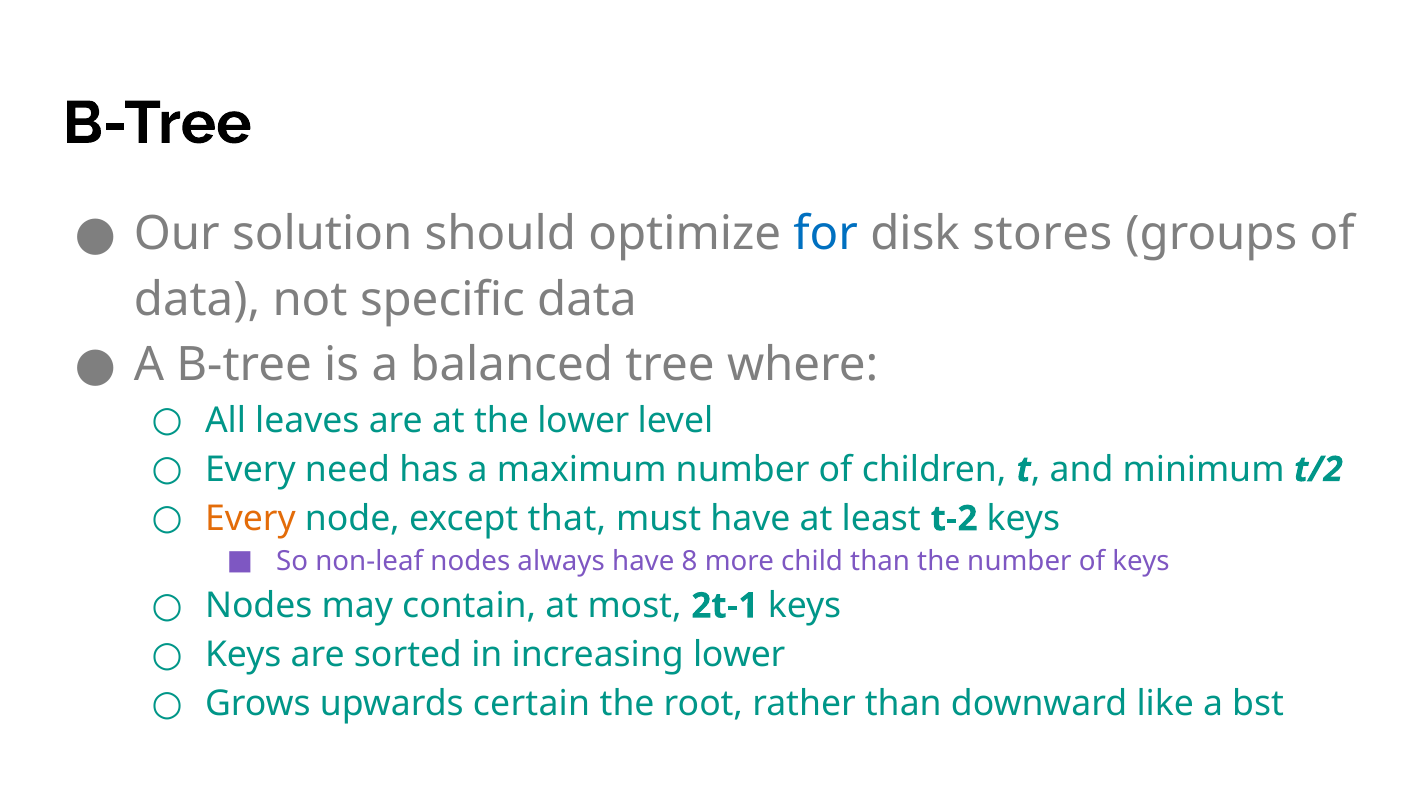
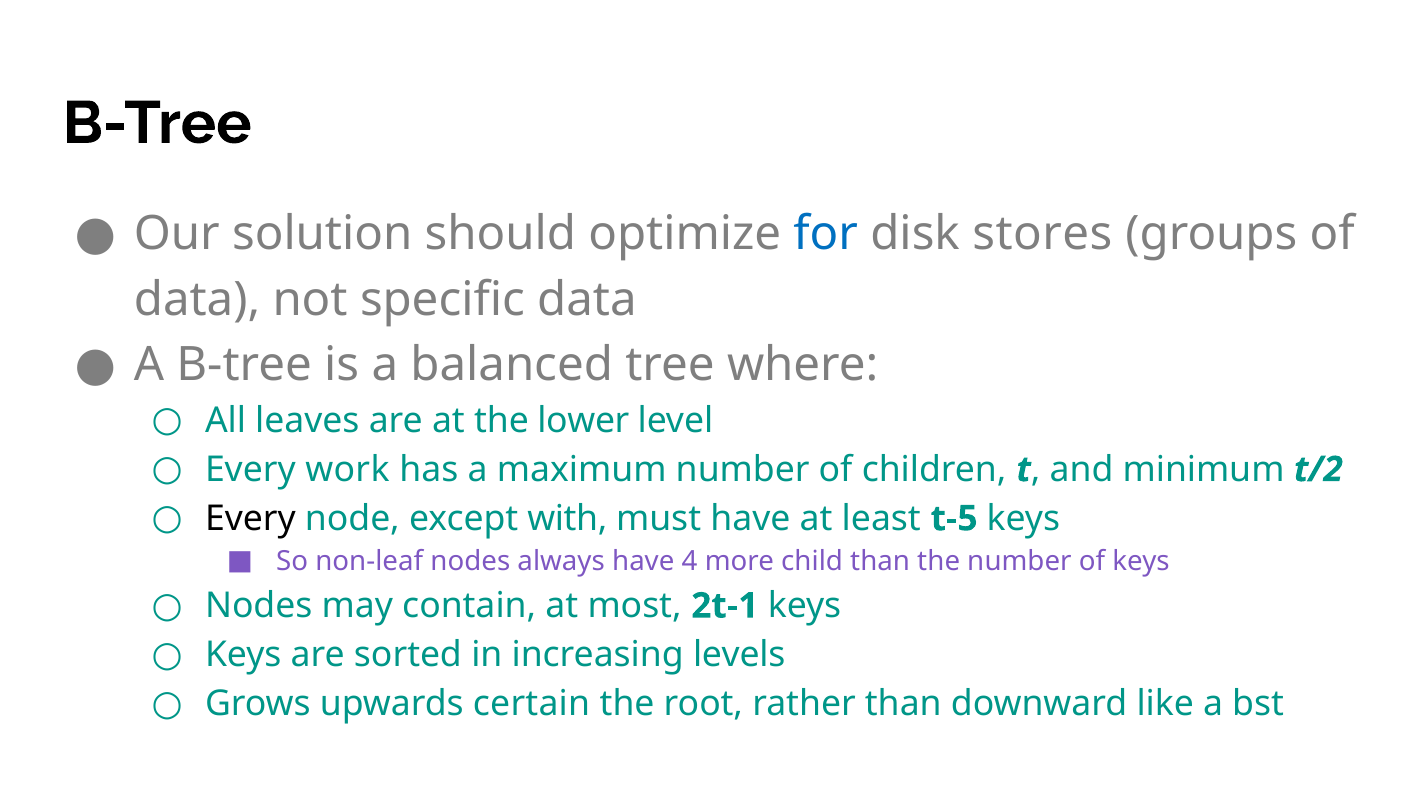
need: need -> work (347, 469)
Every colour: orange -> black (250, 518)
that: that -> with (567, 518)
t-2: t-2 -> t-5 (954, 518)
8: 8 -> 4 (690, 561)
increasing lower: lower -> levels (739, 655)
